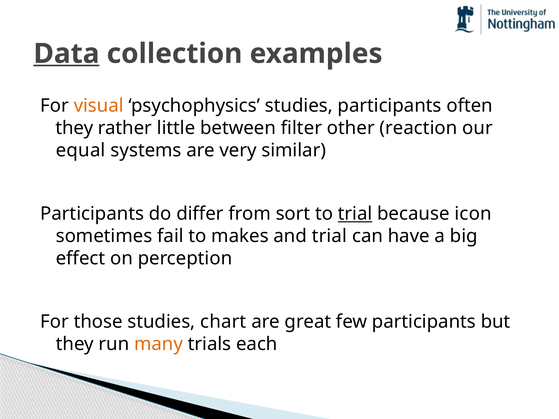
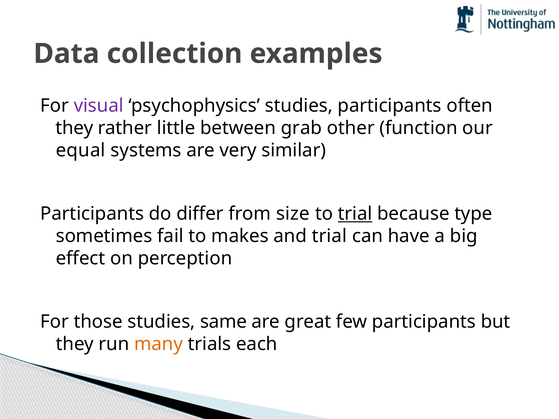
Data underline: present -> none (66, 54)
visual colour: orange -> purple (99, 106)
filter: filter -> grab (301, 128)
reaction: reaction -> function (419, 128)
sort: sort -> size (293, 214)
icon: icon -> type (473, 214)
chart: chart -> same (224, 322)
